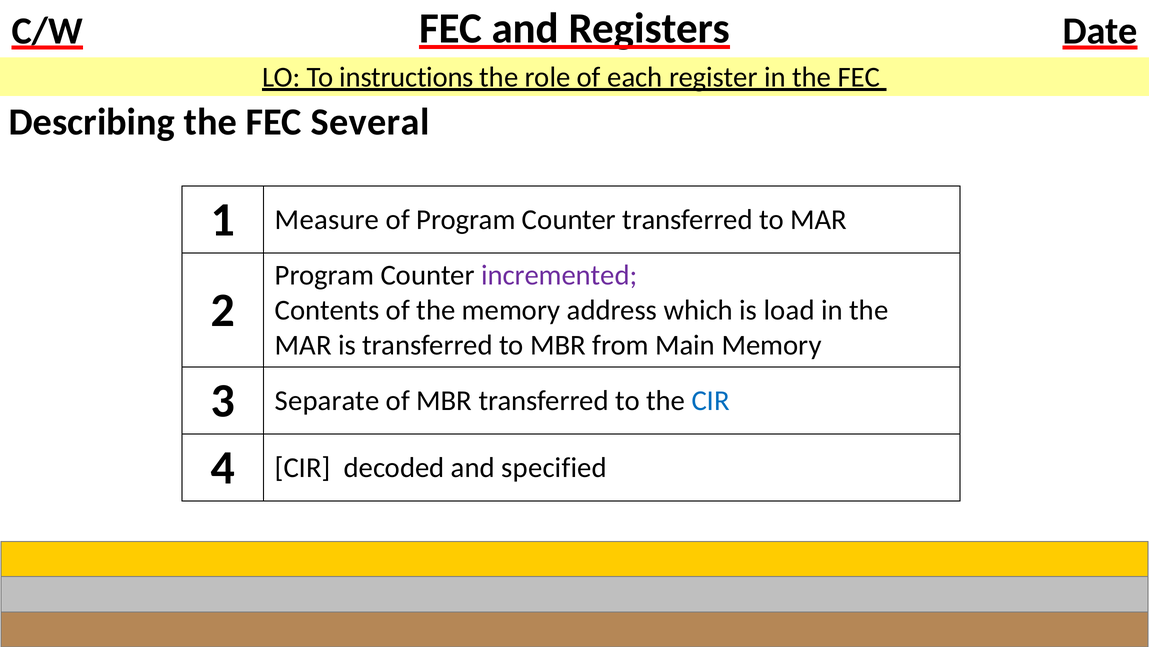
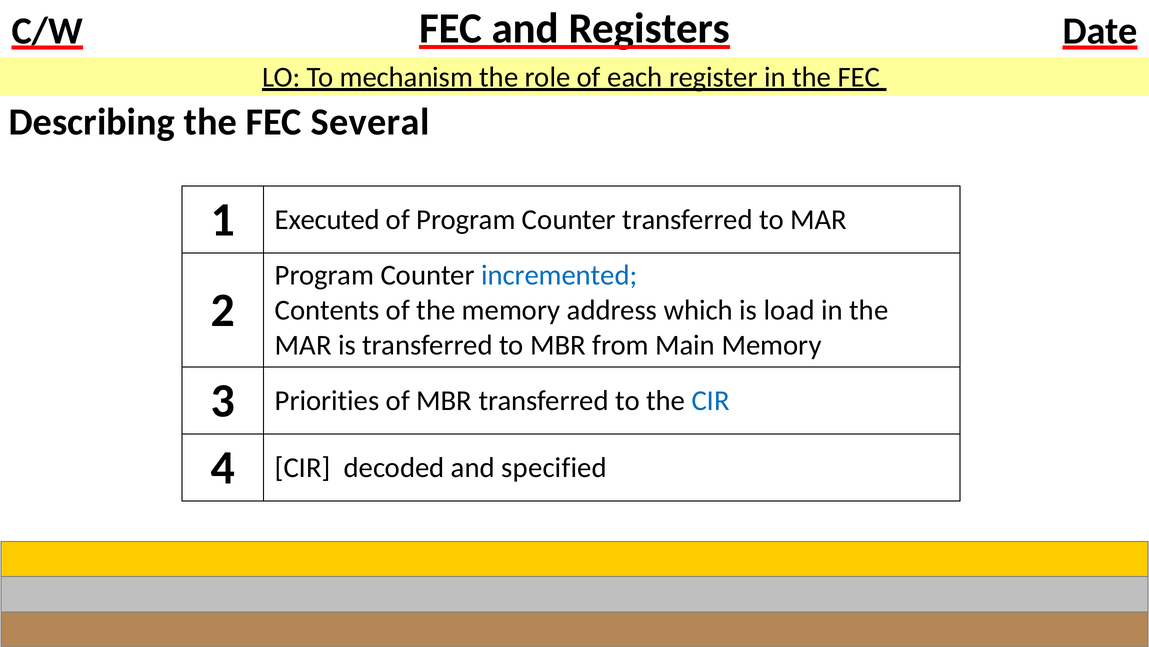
instructions: instructions -> mechanism (406, 77)
Measure: Measure -> Executed (327, 219)
incremented colour: purple -> blue (559, 275)
Separate: Separate -> Priorities (327, 400)
